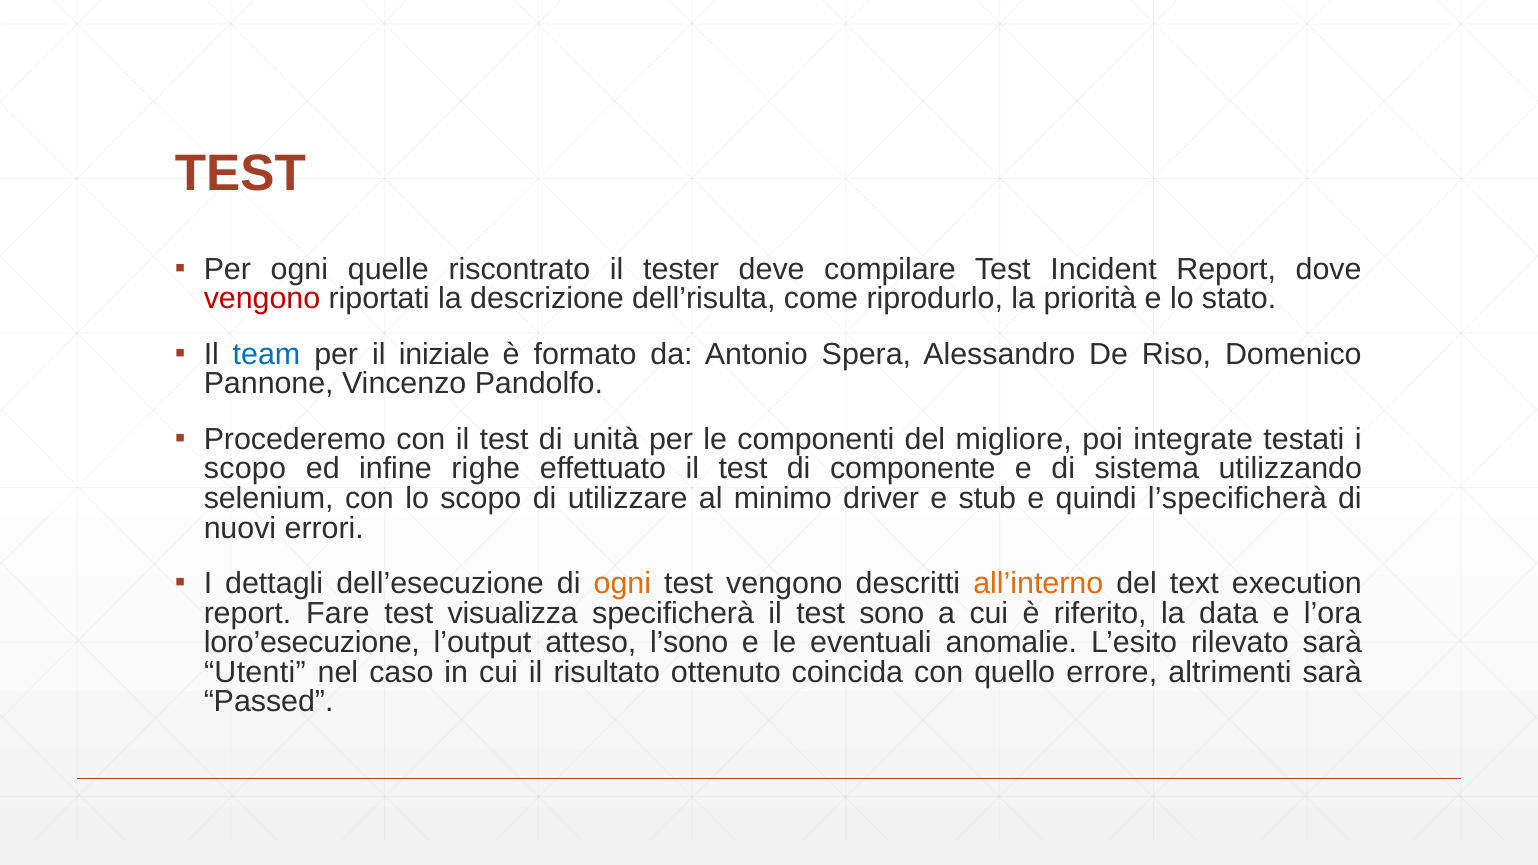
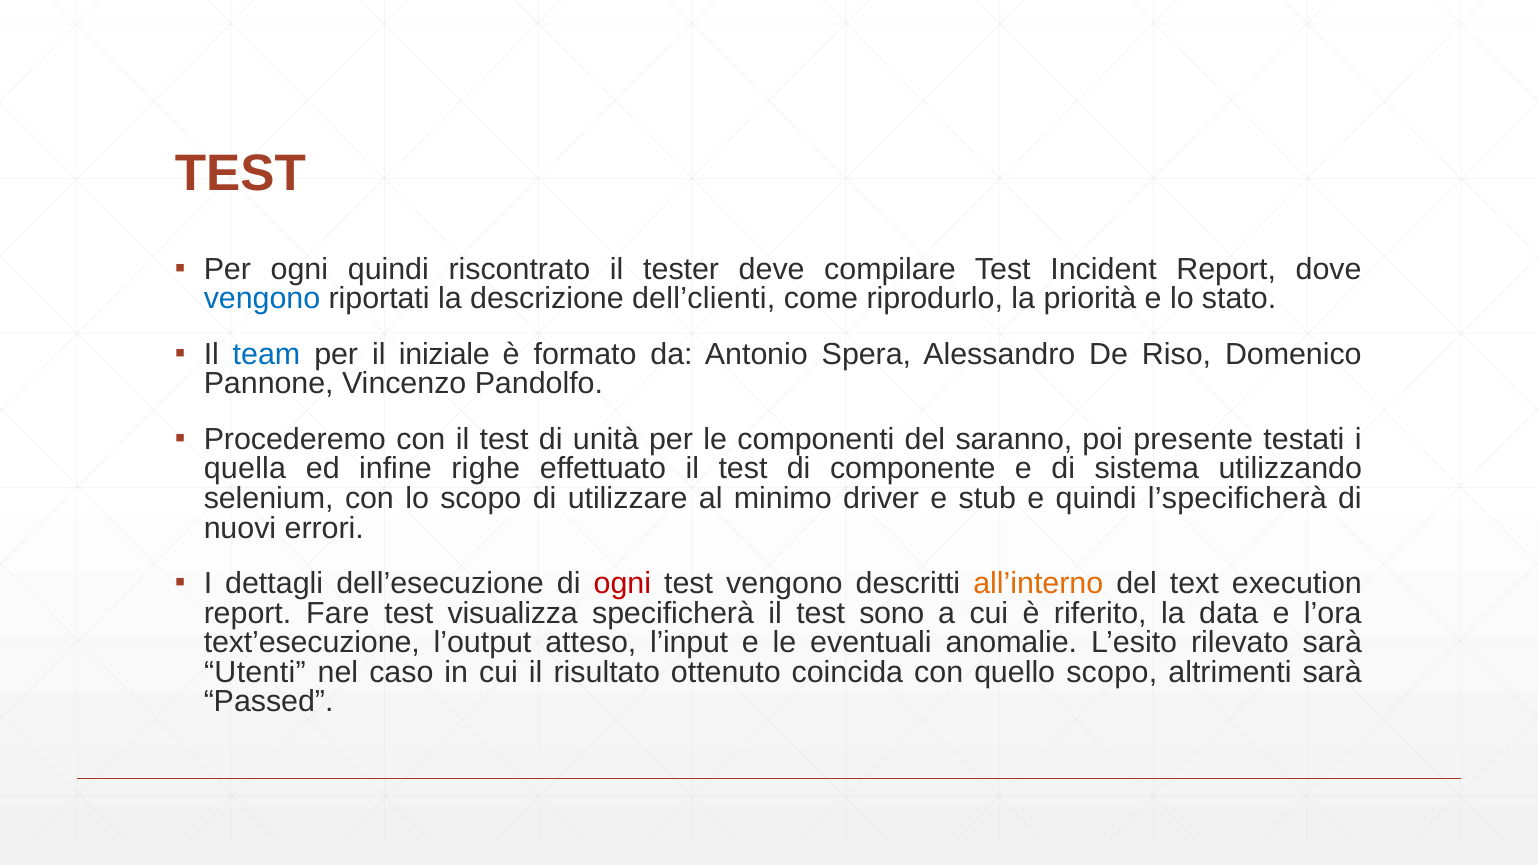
ogni quelle: quelle -> quindi (388, 269)
vengono colour: red -> blue (262, 299)
dell’risulta: dell’risulta -> dell’clienti (704, 299)
migliore: migliore -> saranno (1014, 439)
integrate: integrate -> presente (1193, 439)
scopo: scopo -> quella (245, 469)
ogni colour: orange -> red (622, 584)
loro’esecuzione: loro’esecuzione -> text’esecuzione (312, 643)
l’sono: l’sono -> l’input (689, 643)
quello errore: errore -> scopo (1112, 672)
